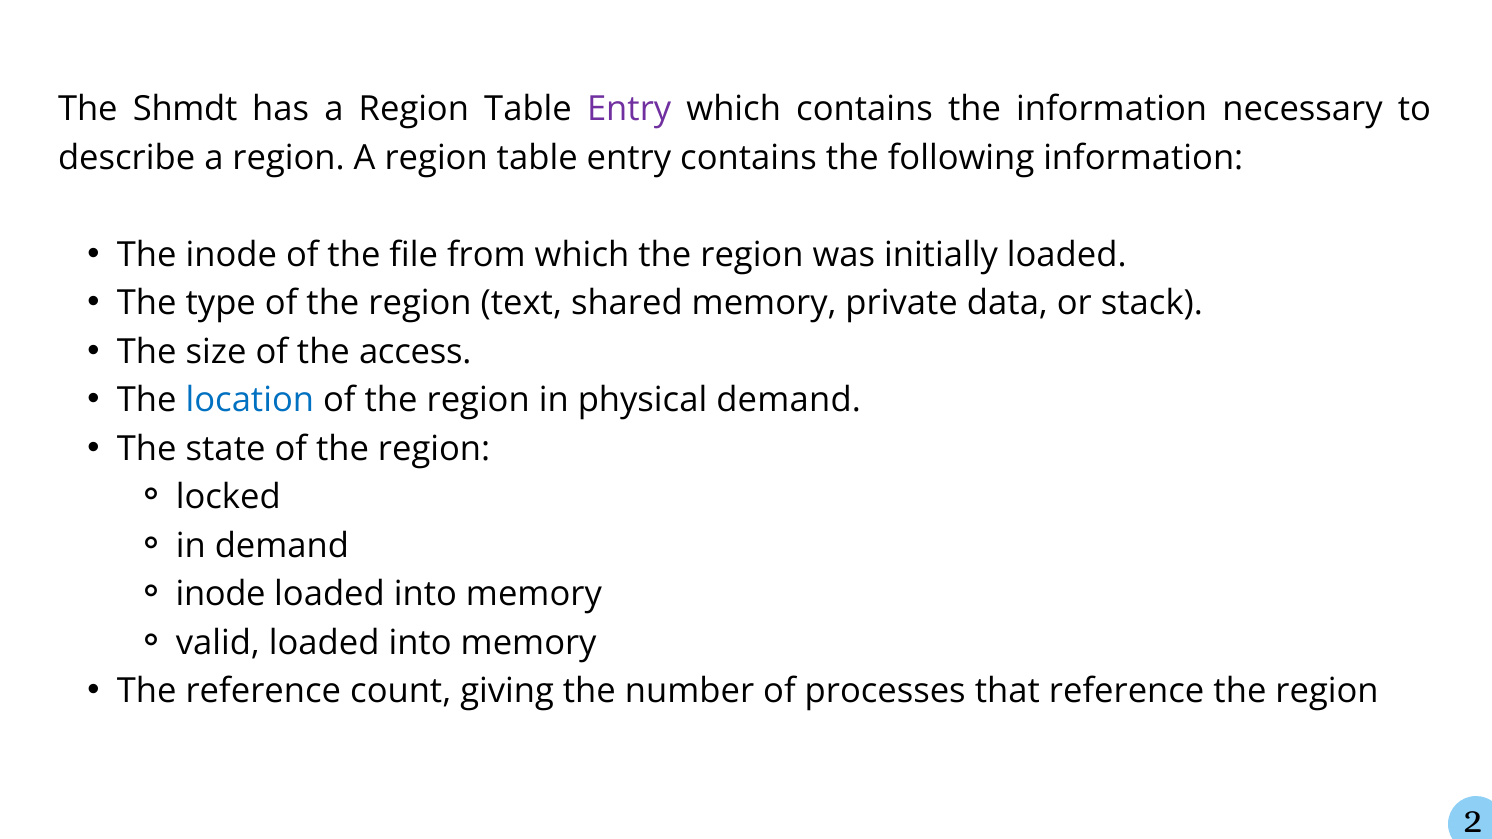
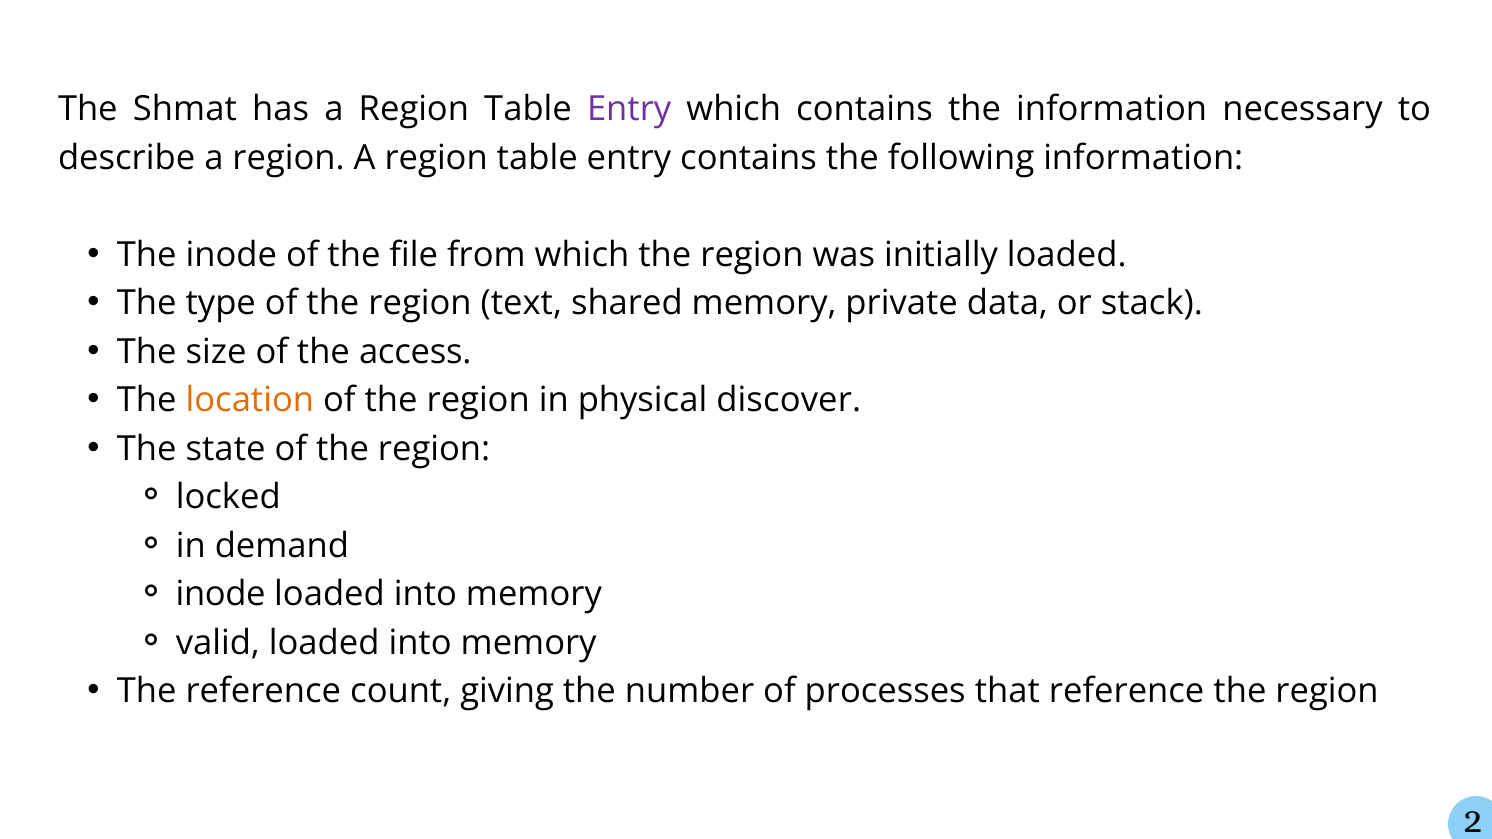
Shmdt: Shmdt -> Shmat (185, 109)
location colour: blue -> orange (250, 400)
physical demand: demand -> discover (789, 400)
